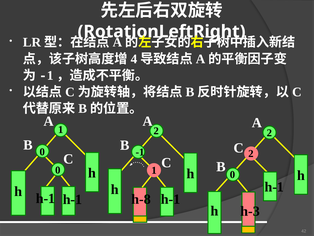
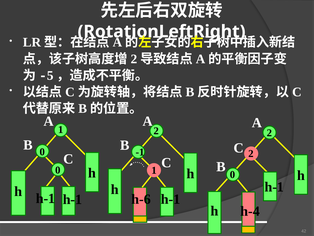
4: 4 -> 2 (134, 59)
1: 1 -> 5 (50, 75)
h-8: h-8 -> h-6 (141, 199)
h-3: h-3 -> h-4 (250, 211)
